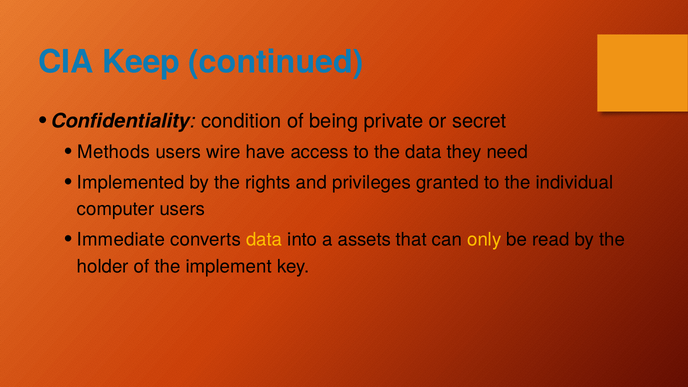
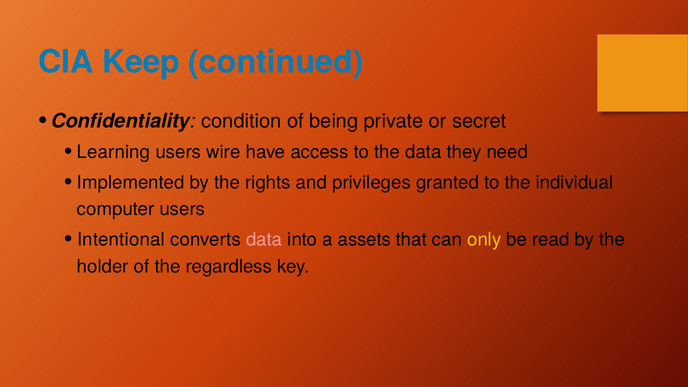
Methods: Methods -> Learning (114, 152)
Immediate: Immediate -> Intentional (121, 240)
data colour: yellow -> pink (264, 240)
implement: implement -> regardless (229, 266)
